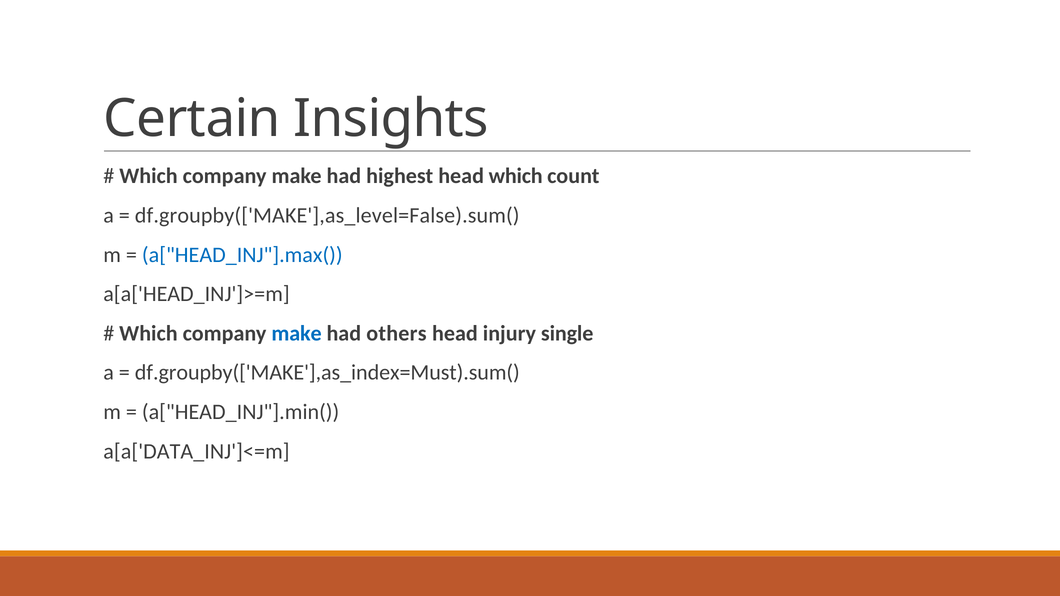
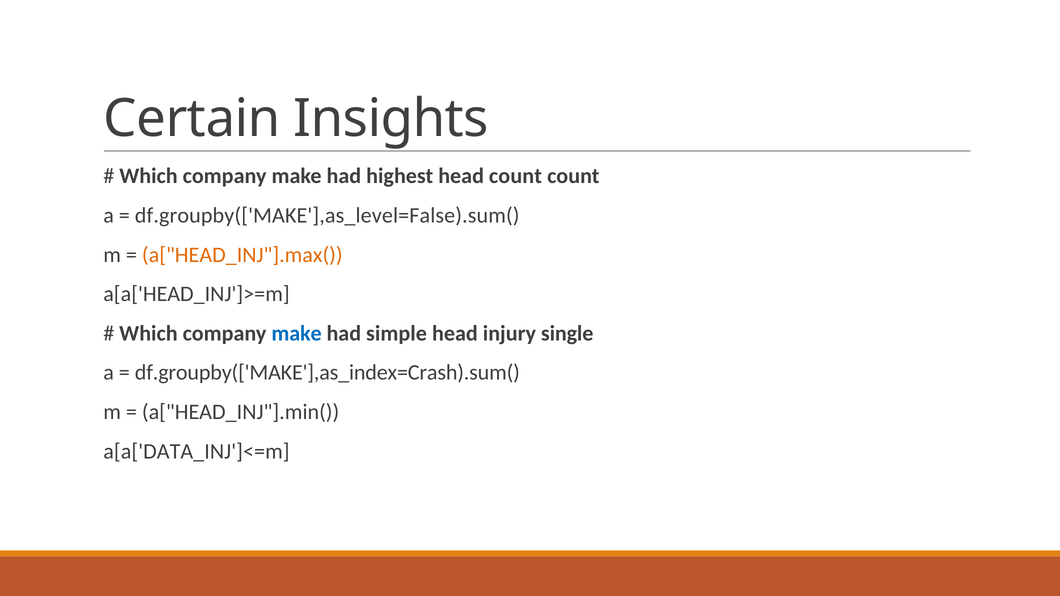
head which: which -> count (515, 176)
a["HEAD_INJ"].max( colour: blue -> orange (242, 255)
others: others -> simple (397, 333)
df.groupby(['MAKE'],as_index=Must).sum(: df.groupby(['MAKE'],as_index=Must).sum( -> df.groupby(['MAKE'],as_index=Crash).sum( (327, 373)
